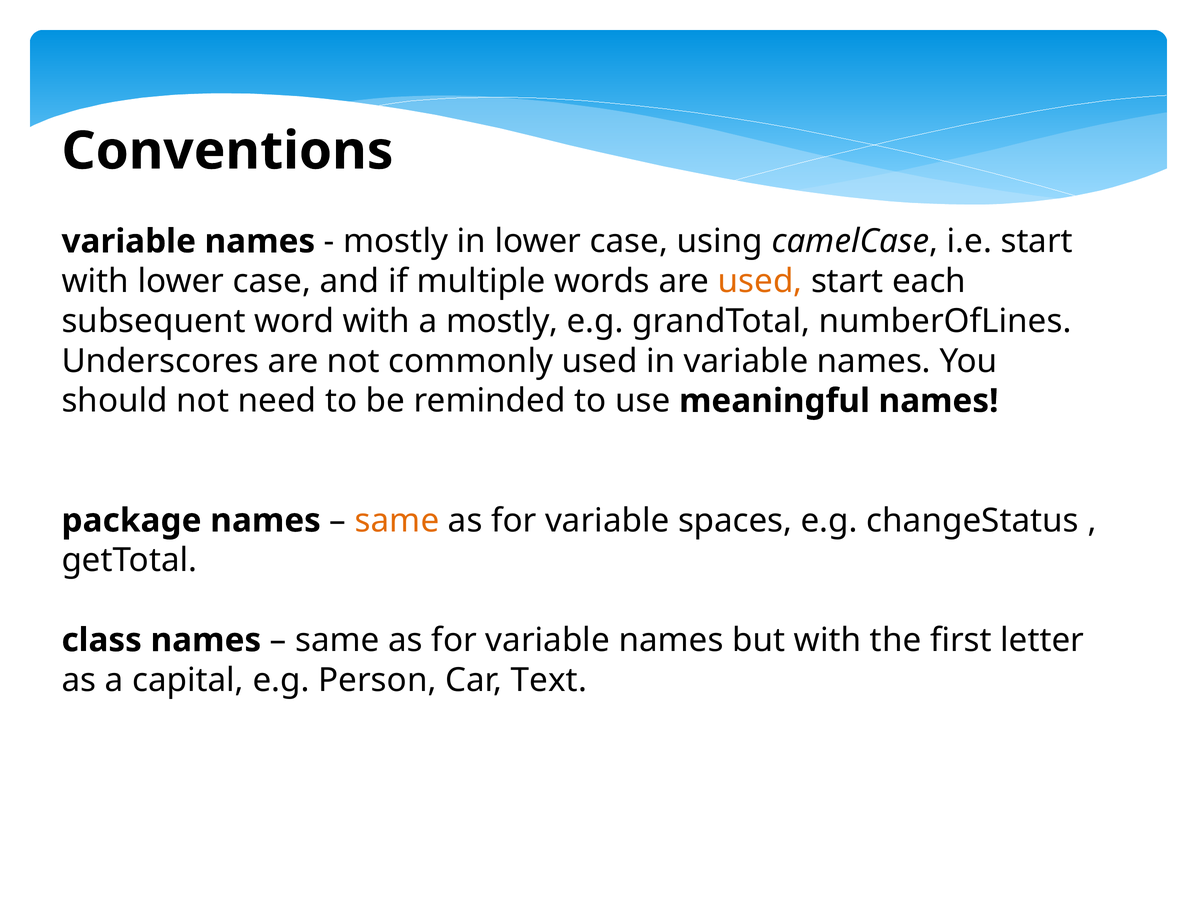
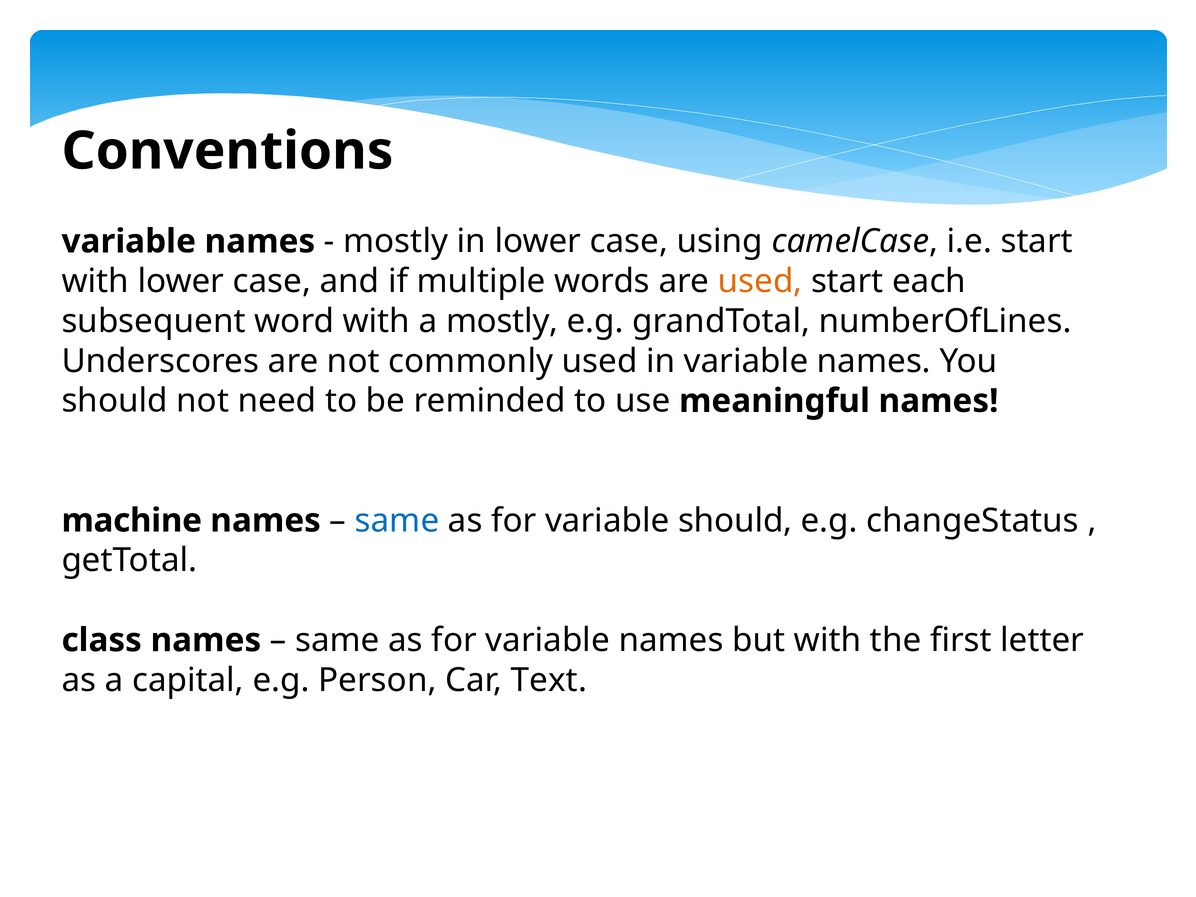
package: package -> machine (132, 521)
same colour: orange -> blue (397, 521)
variable spaces: spaces -> should (735, 521)
